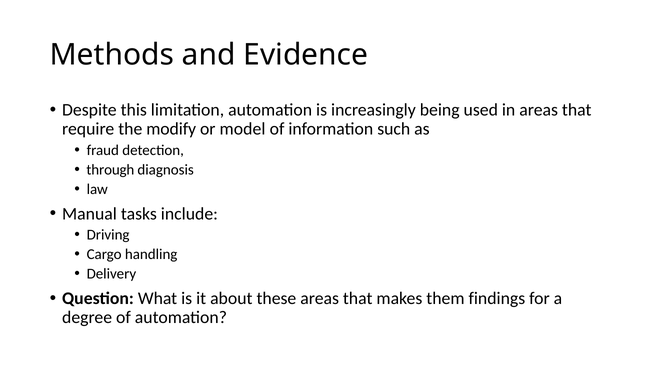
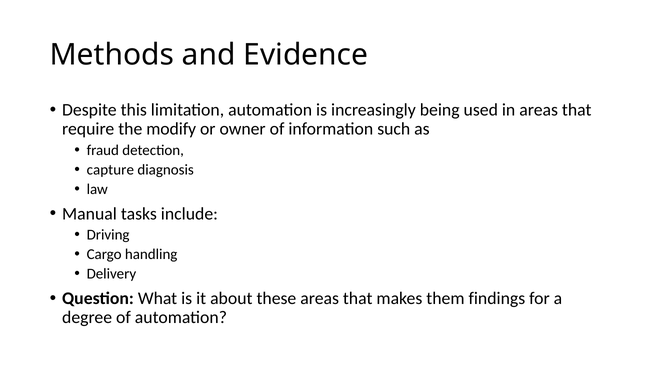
model: model -> owner (243, 129)
through: through -> capture (110, 170)
